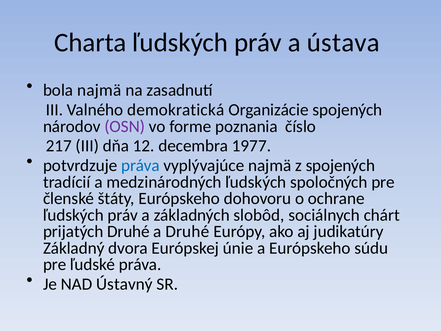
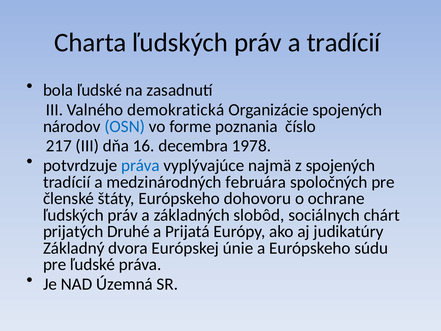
a ústava: ústava -> tradícií (344, 43)
bola najmä: najmä -> ľudské (99, 90)
OSN colour: purple -> blue (125, 126)
12: 12 -> 16 (144, 146)
1977: 1977 -> 1978 (251, 146)
medzinárodných ľudských: ľudských -> februára (256, 182)
a Druhé: Druhé -> Prijatá (187, 231)
Ústavný: Ústavný -> Územná (125, 284)
